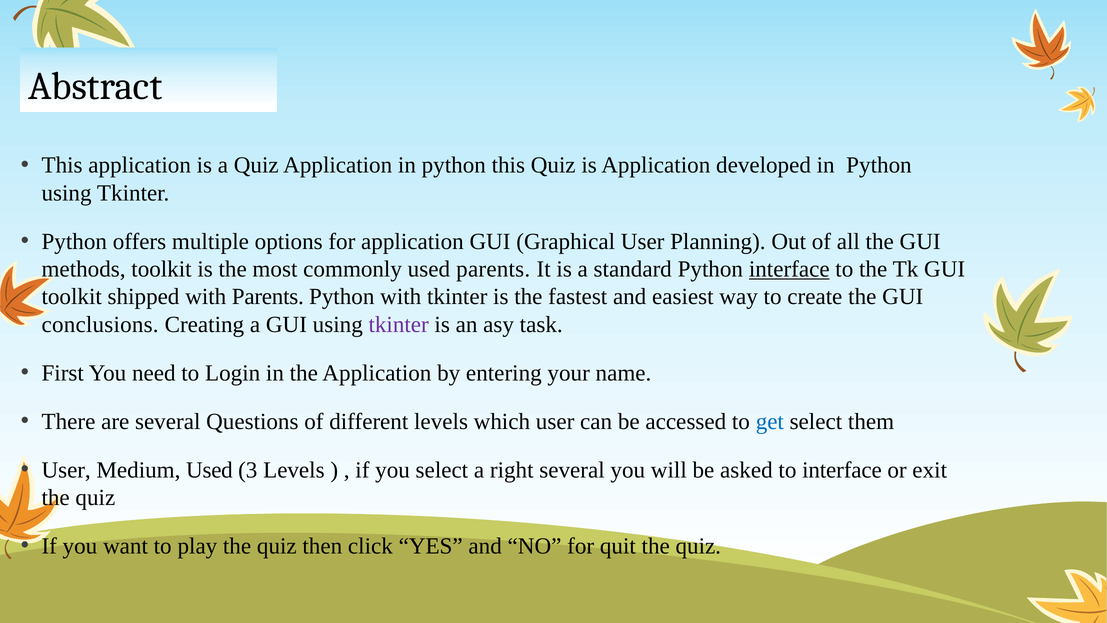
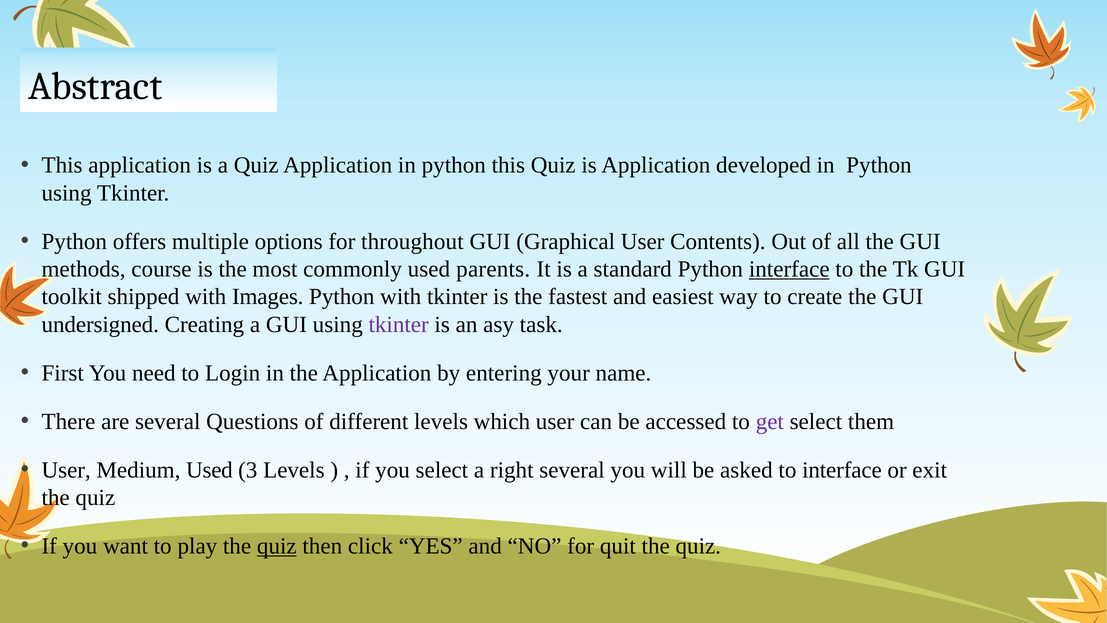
for application: application -> throughout (412, 241)
Planning: Planning -> Contents (718, 241)
methods toolkit: toolkit -> course (161, 269)
with Parents: Parents -> Images (268, 297)
conclusions: conclusions -> undersigned (100, 324)
get colour: blue -> purple (770, 421)
quiz underline: none -> present (277, 546)
